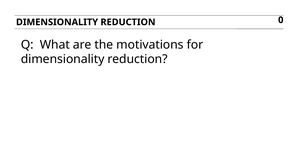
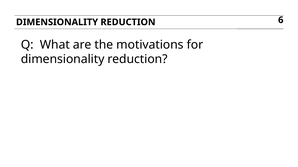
0: 0 -> 6 (281, 20)
